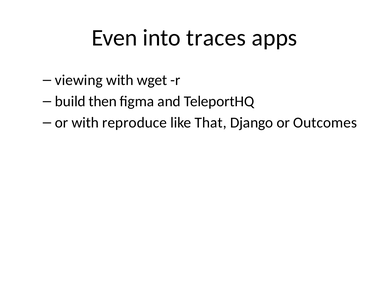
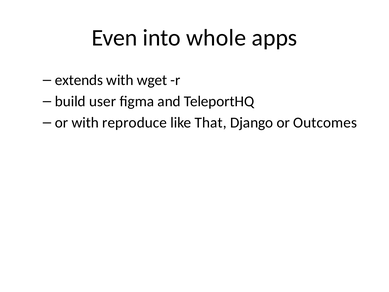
traces: traces -> whole (216, 38)
viewing: viewing -> extends (79, 80)
then: then -> user (103, 101)
